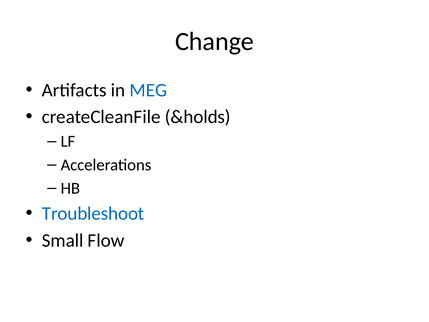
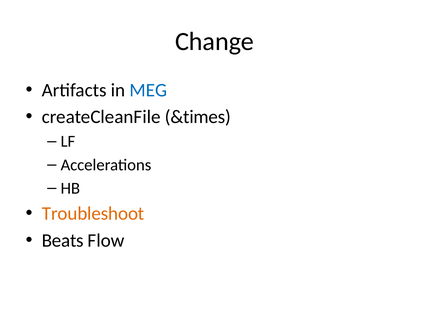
&holds: &holds -> &times (198, 117)
Troubleshoot colour: blue -> orange (93, 214)
Small: Small -> Beats (63, 240)
